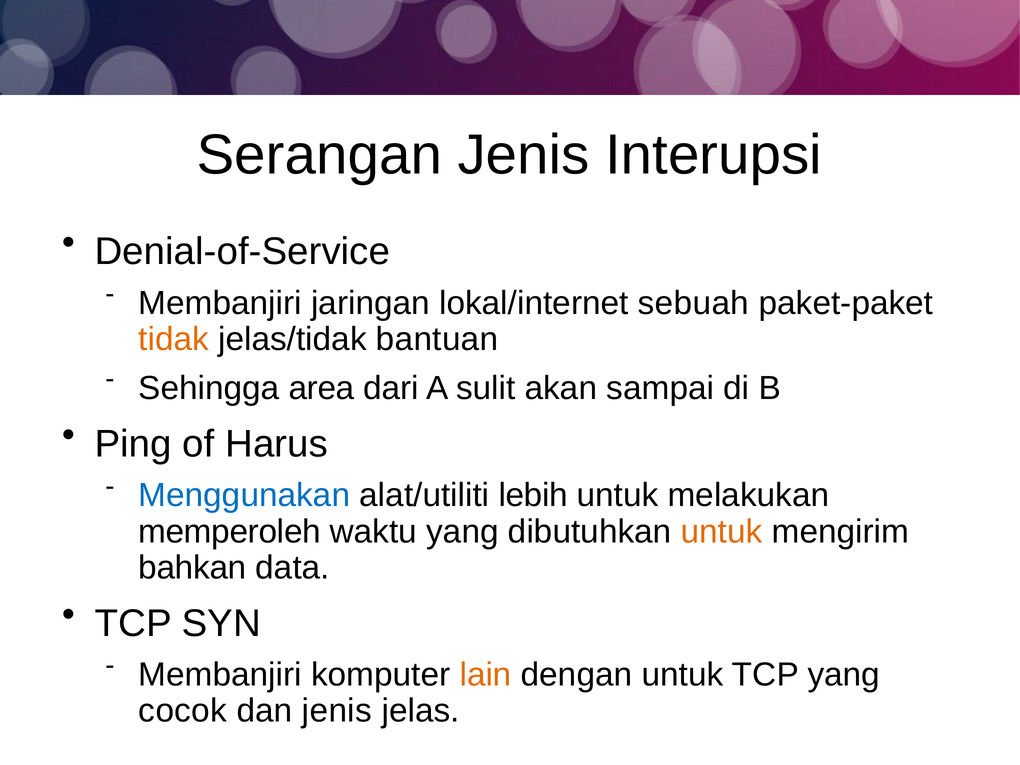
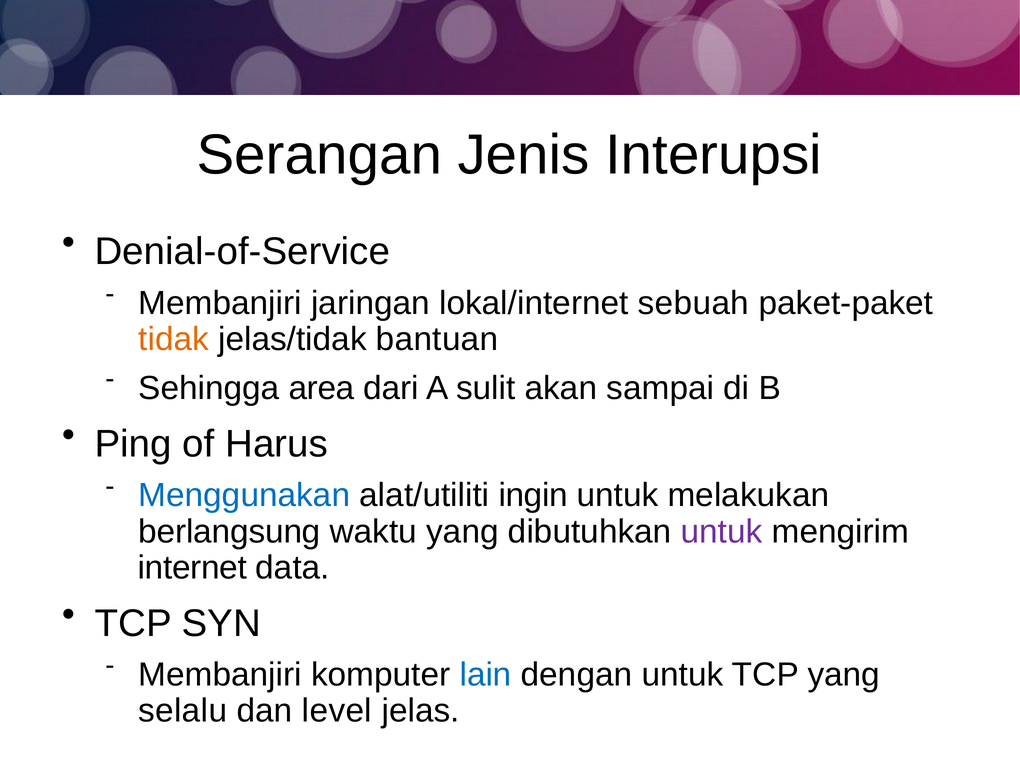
lebih: lebih -> ingin (533, 495)
memperoleh: memperoleh -> berlangsung (229, 531)
untuk colour: orange -> purple (722, 531)
bahkan: bahkan -> internet (192, 568)
lain colour: orange -> blue (486, 675)
cocok: cocok -> selalu (183, 711)
dan jenis: jenis -> level (337, 711)
